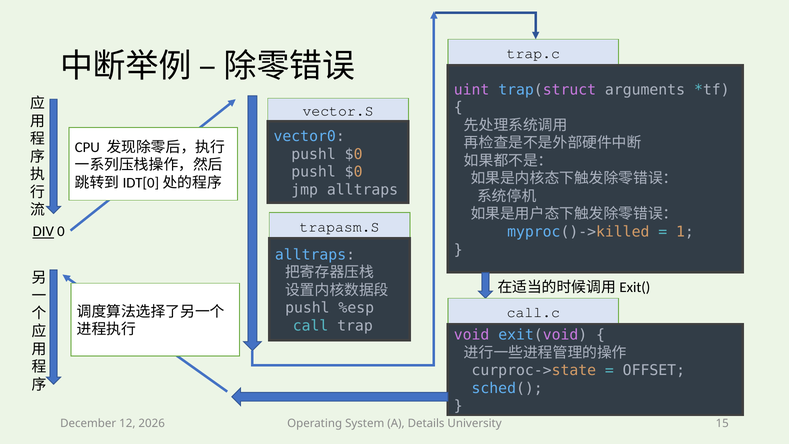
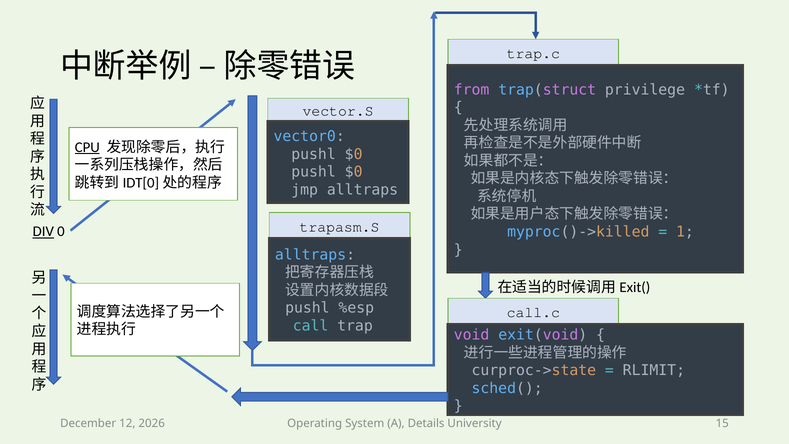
uint: uint -> from (472, 90)
arguments: arguments -> privilege (645, 90)
CPU underline: none -> present (87, 147)
OFFSET: OFFSET -> RLIMIT (654, 370)
